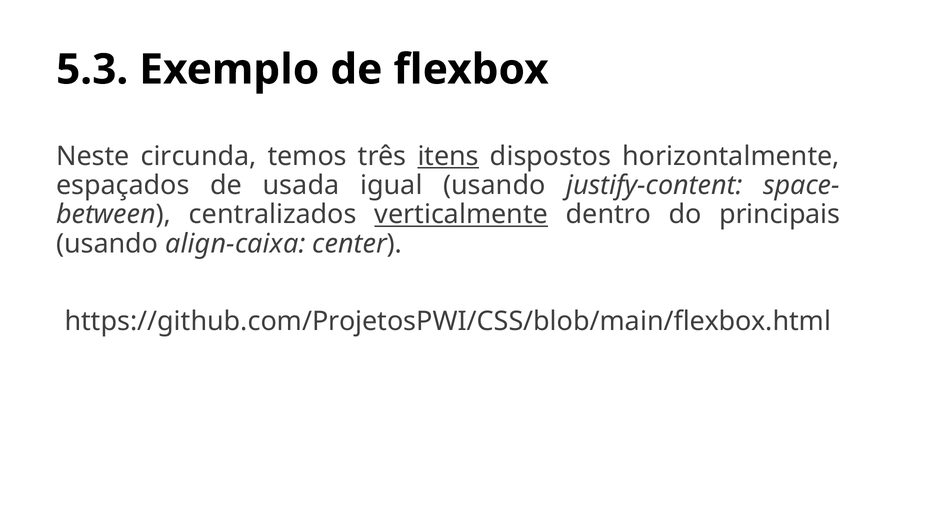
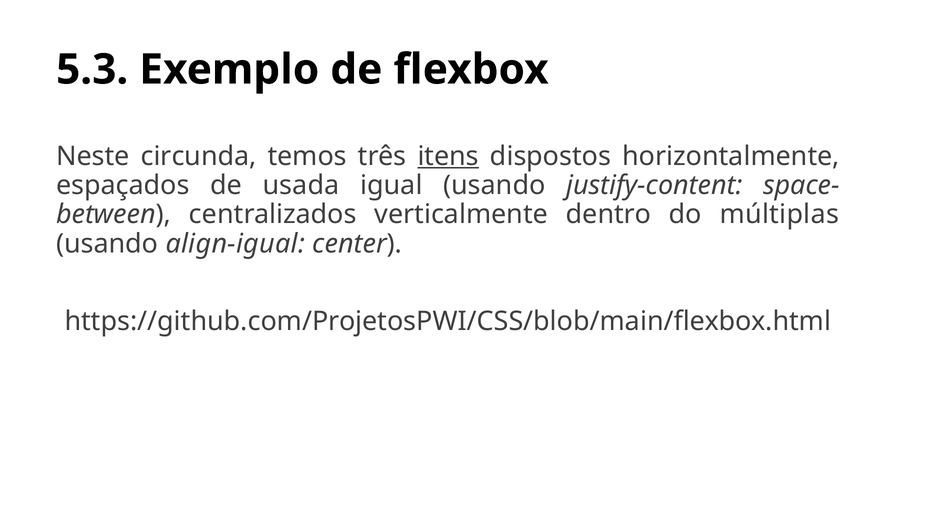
verticalmente underline: present -> none (461, 215)
principais: principais -> múltiplas (779, 215)
align-caixa: align-caixa -> align-igual (235, 244)
